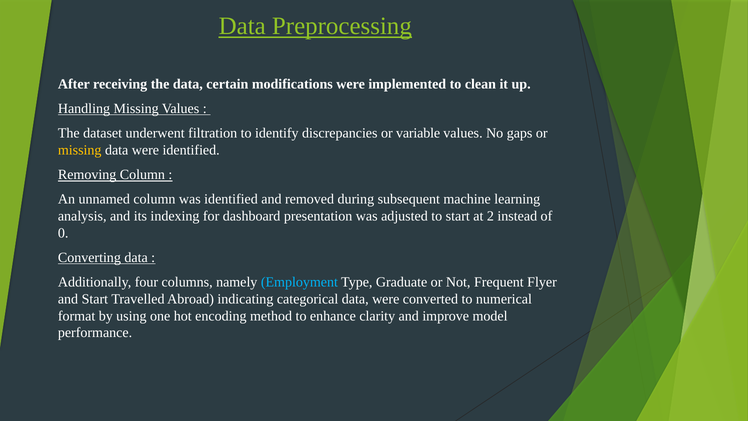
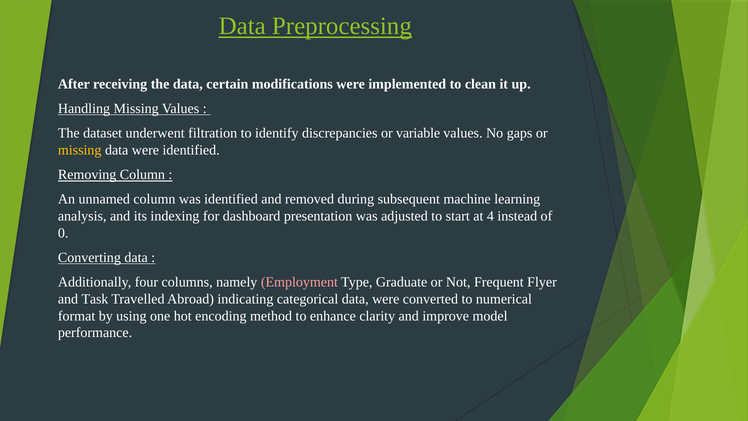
2: 2 -> 4 (490, 216)
Employment colour: light blue -> pink (299, 282)
and Start: Start -> Task (95, 299)
